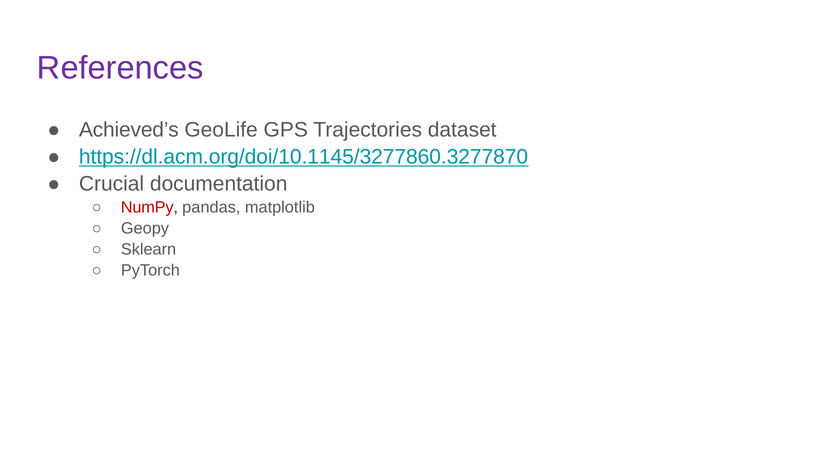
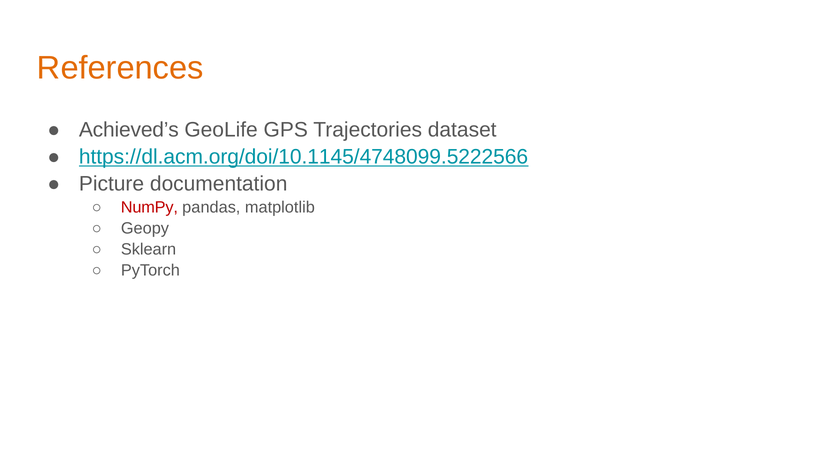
References colour: purple -> orange (120, 68)
https://dl.acm.org/doi/10.1145/3277860.3277870: https://dl.acm.org/doi/10.1145/3277860.3277870 -> https://dl.acm.org/doi/10.1145/4748099.5222566 (304, 157)
Crucial: Crucial -> Picture (112, 184)
